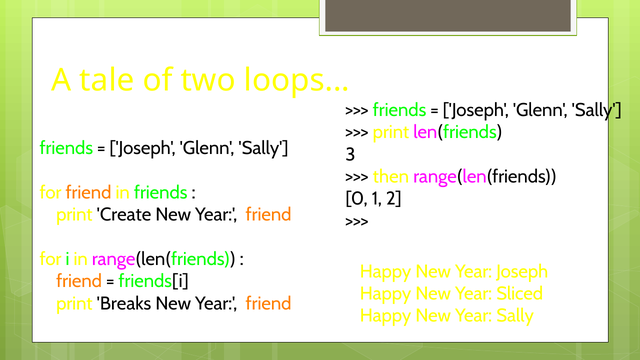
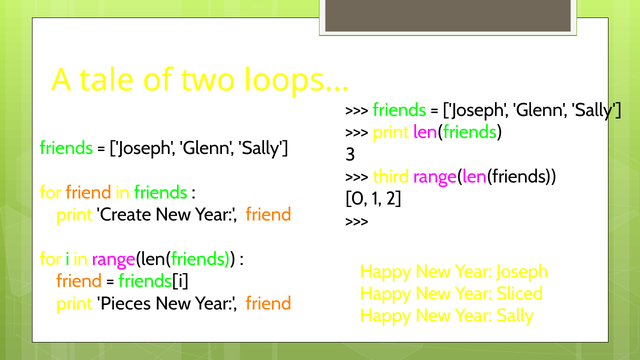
then: then -> third (391, 177)
Breaks: Breaks -> Pieces (124, 303)
